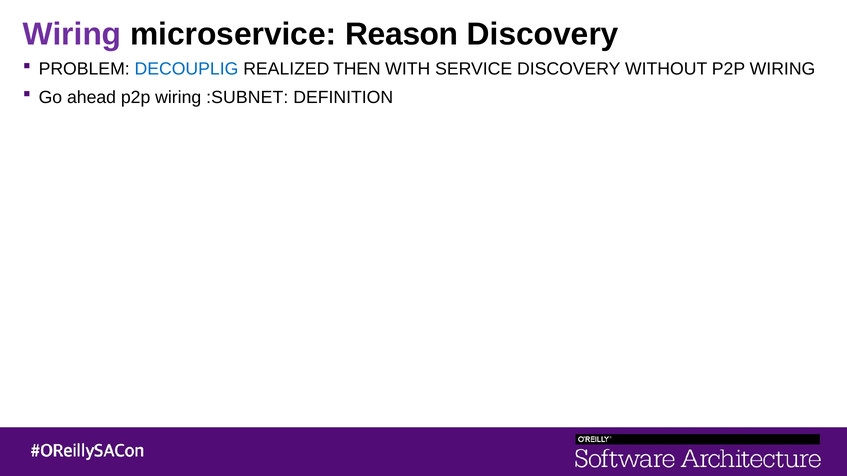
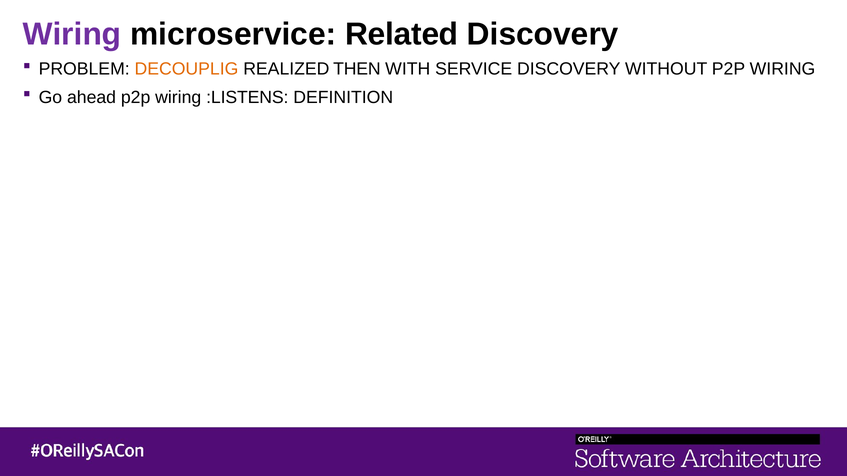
Reason: Reason -> Related (402, 34)
DECOUPLIG colour: blue -> orange (186, 69)
:SUBNET: :SUBNET -> :LISTENS (247, 97)
